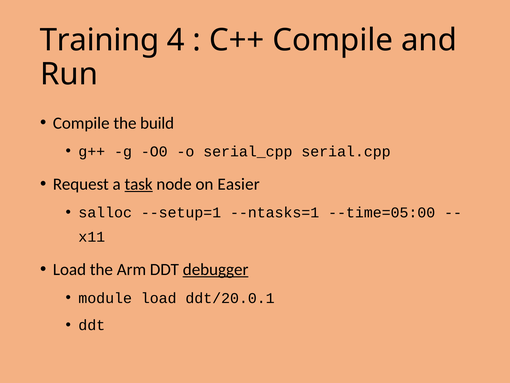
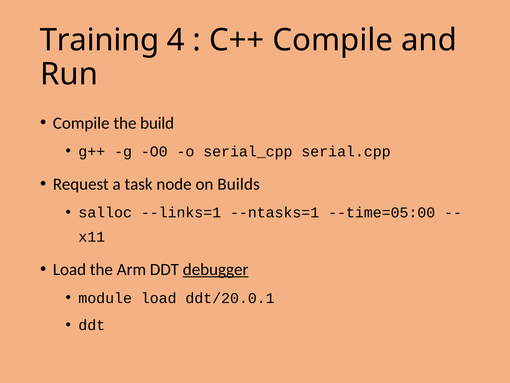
task underline: present -> none (139, 184)
Easier: Easier -> Builds (239, 184)
--setup=1: --setup=1 -> --links=1 (181, 212)
